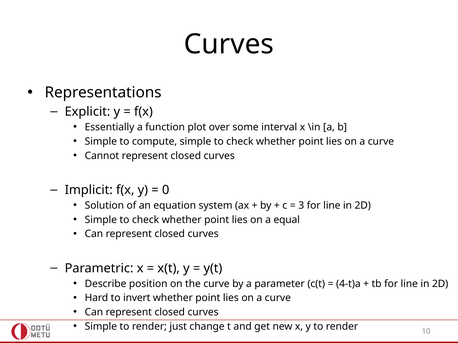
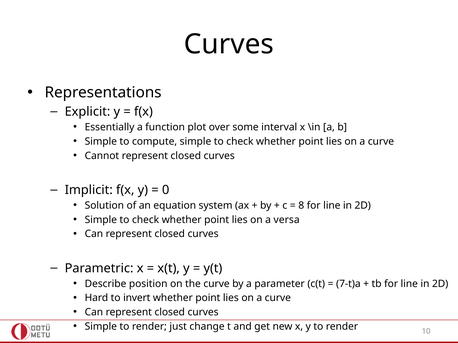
3: 3 -> 8 (301, 206)
equal: equal -> versa (287, 220)
4-t)a: 4-t)a -> 7-t)a (348, 284)
